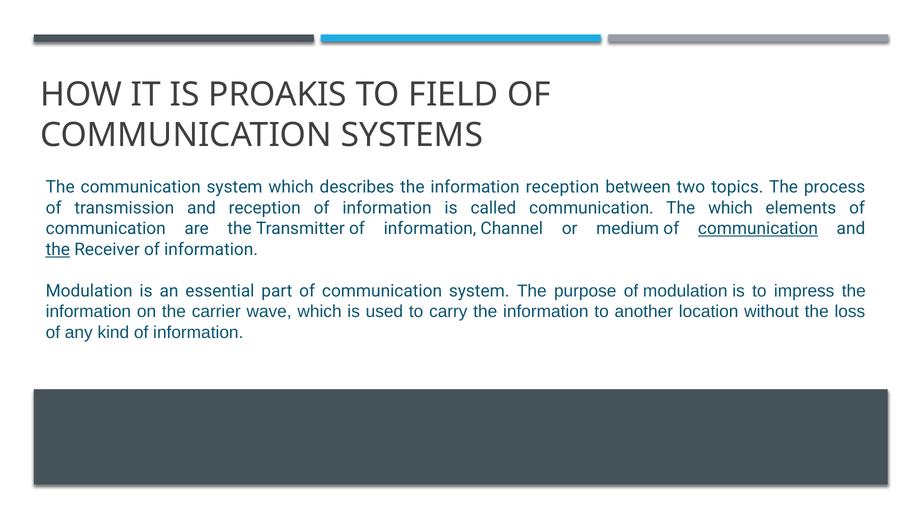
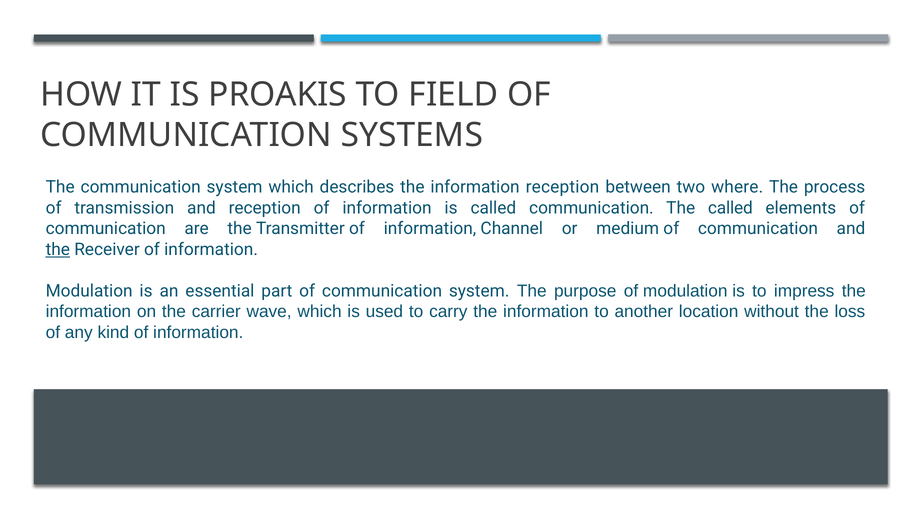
topics: topics -> where (737, 187)
The which: which -> called (730, 208)
communication underline: present -> none (758, 228)
